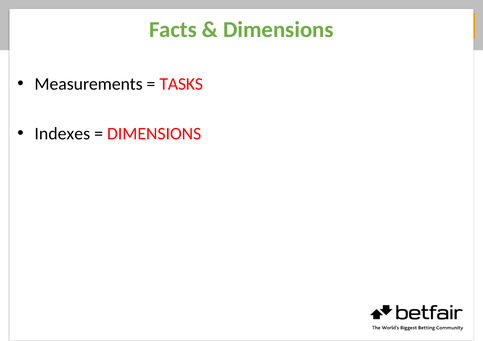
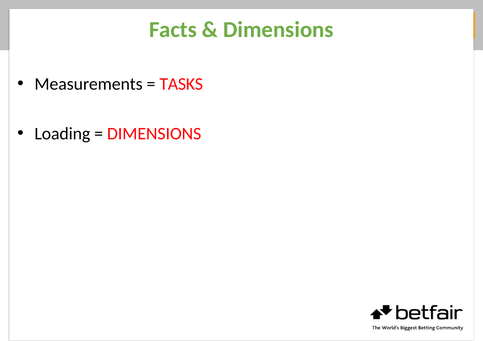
Indexes: Indexes -> Loading (62, 134)
